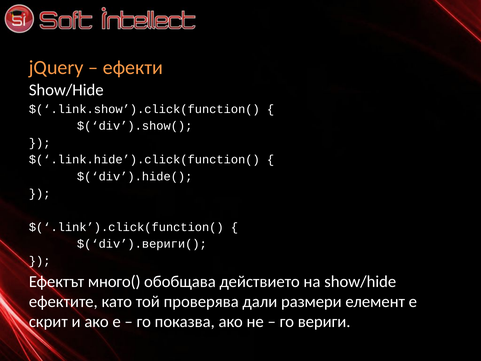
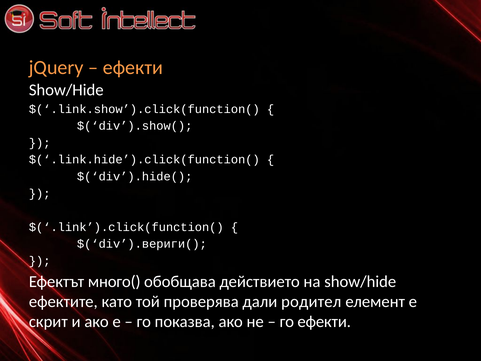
размери: размери -> родител (311, 302)
го вериги: вериги -> ефекти (324, 322)
